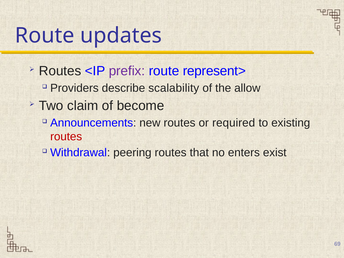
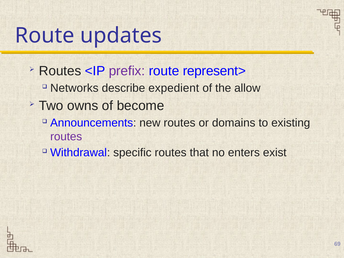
Providers: Providers -> Networks (74, 88)
scalability: scalability -> expedient (174, 88)
claim: claim -> owns (83, 106)
required: required -> domains (234, 123)
routes colour: red -> purple (66, 137)
peering: peering -> specific (132, 153)
